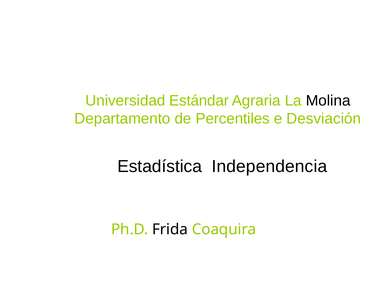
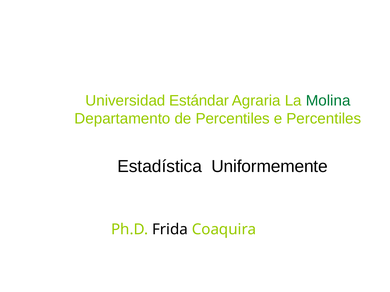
Molina colour: black -> green (328, 101)
e Desviación: Desviación -> Percentiles (324, 119)
Independencia: Independencia -> Uniformemente (270, 167)
